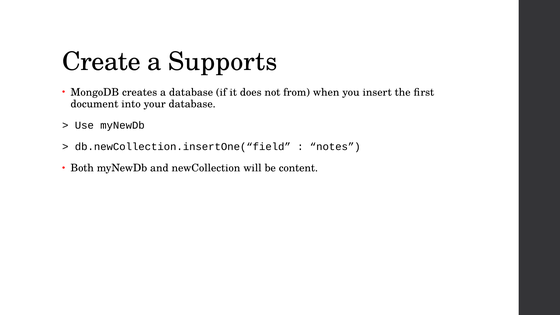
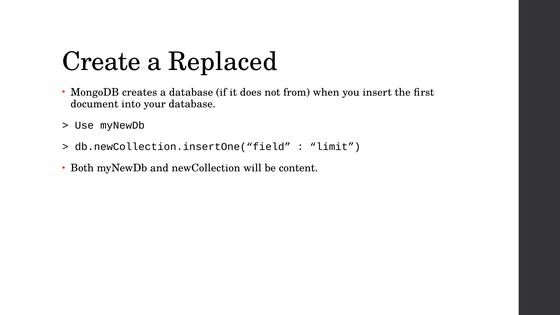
Supports: Supports -> Replaced (223, 62)
notes: notes -> limit (335, 147)
